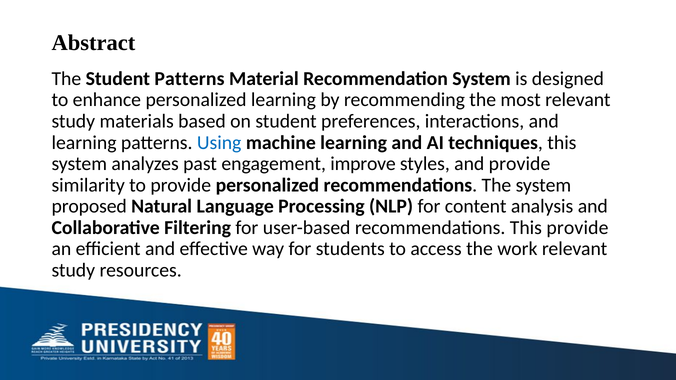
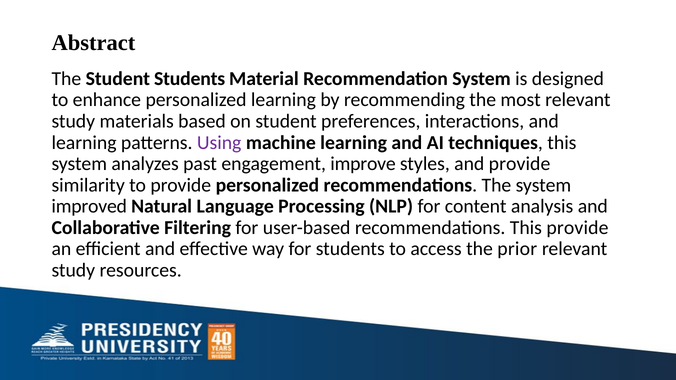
Student Patterns: Patterns -> Students (190, 79)
Using colour: blue -> purple (219, 143)
proposed: proposed -> improved (89, 207)
work: work -> prior (517, 249)
